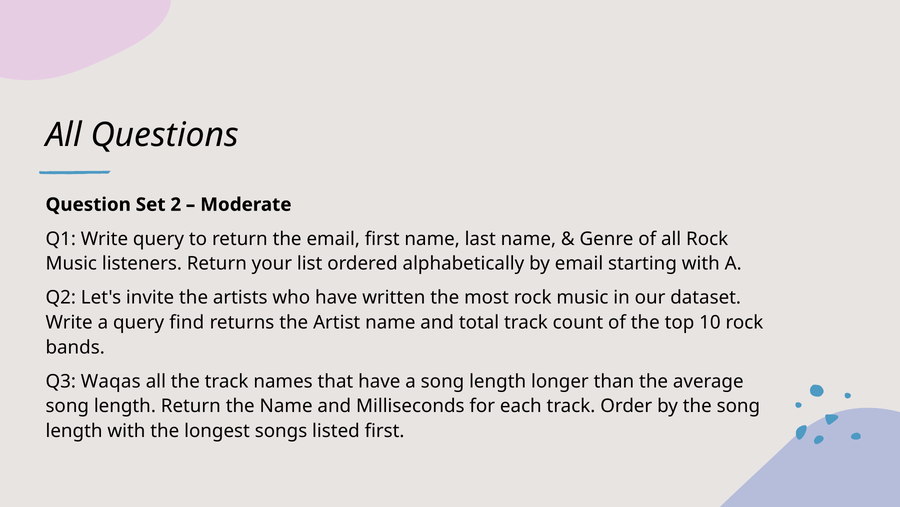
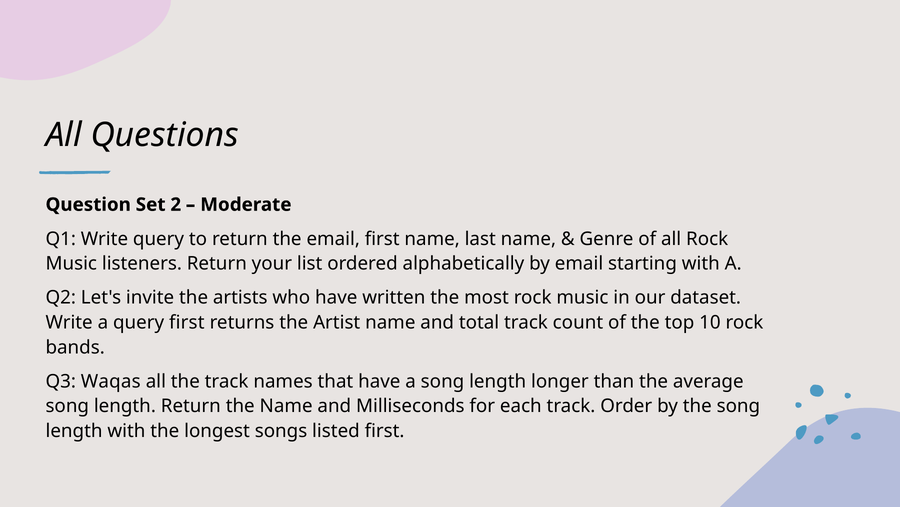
query find: find -> first (187, 322)
